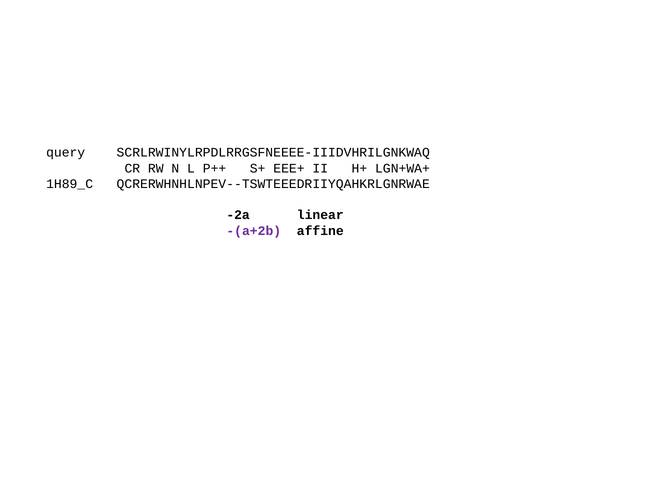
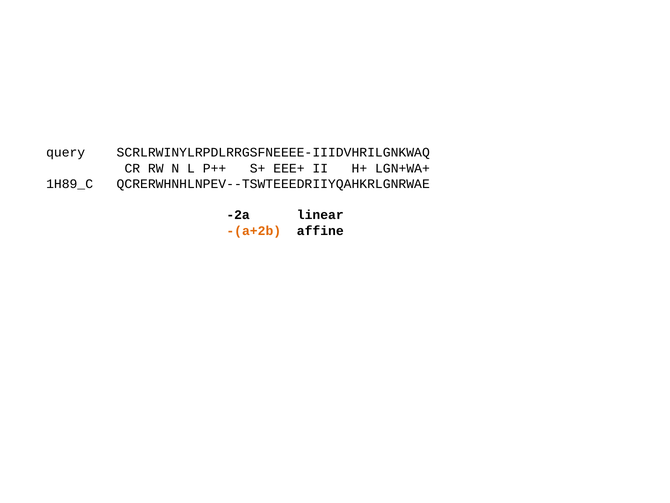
-(a+2b colour: purple -> orange (254, 231)
